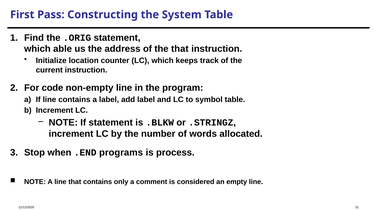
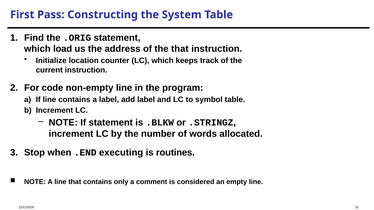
able: able -> load (63, 49)
programs: programs -> executing (121, 153)
process: process -> routines (175, 153)
